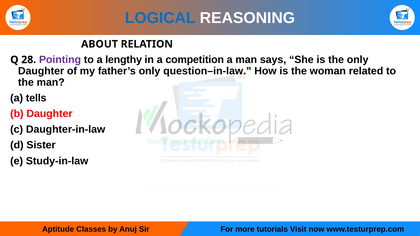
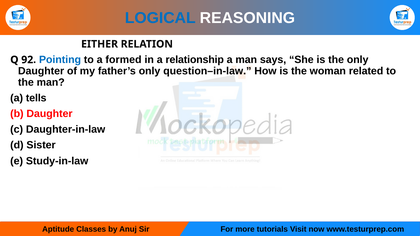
ABOUT: ABOUT -> EITHER (100, 44)
28: 28 -> 92 (27, 60)
Pointing colour: purple -> blue (60, 60)
lengthy: lengthy -> formed (123, 60)
competition: competition -> relationship (195, 60)
